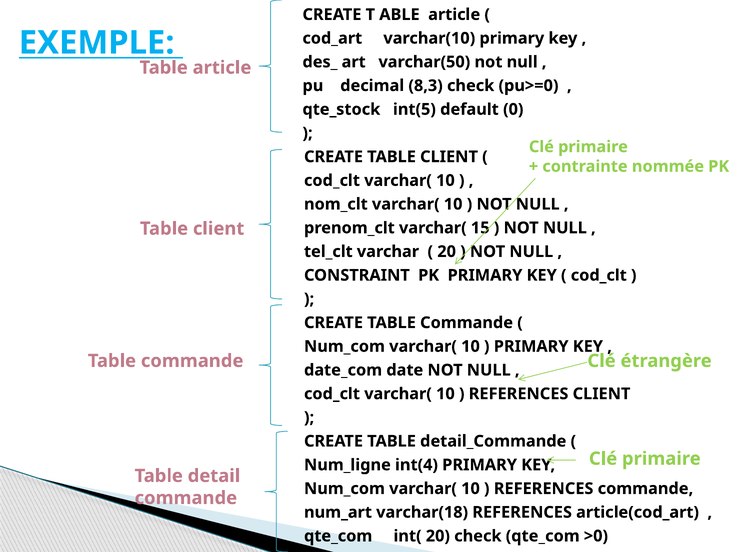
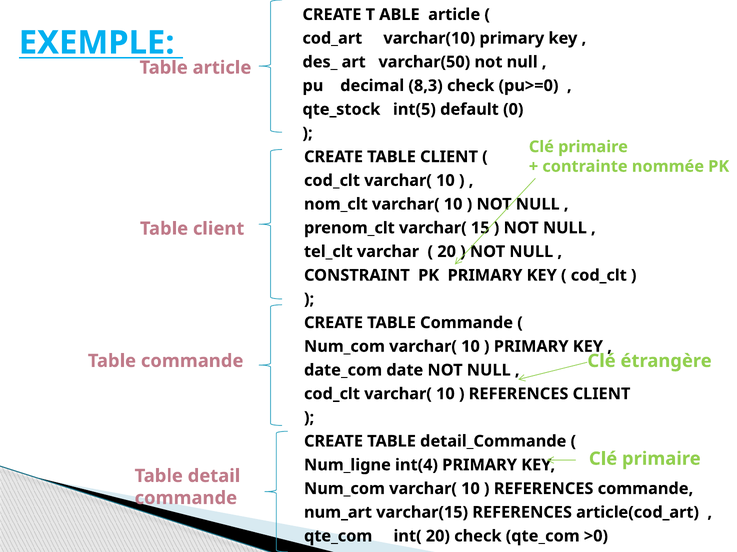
varchar(18: varchar(18 -> varchar(15 (422, 513)
